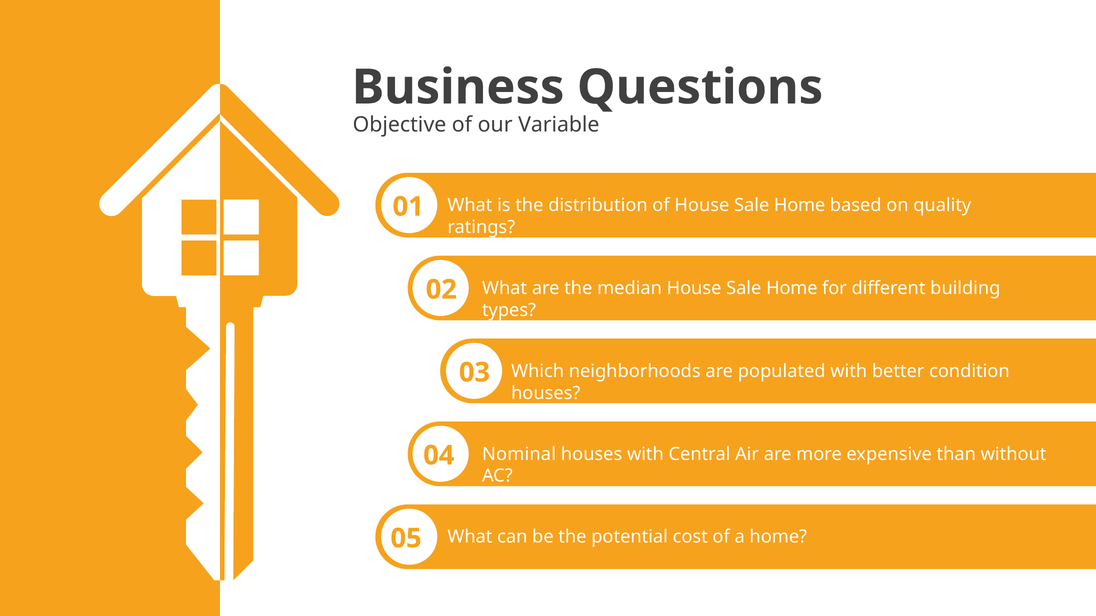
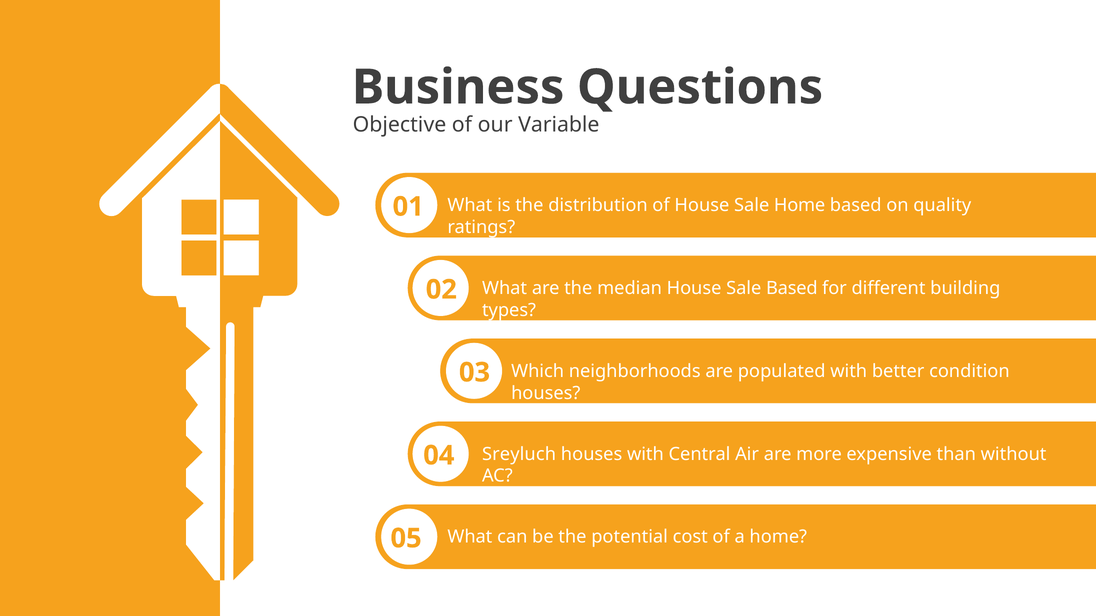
median House Sale Home: Home -> Based (792, 288)
Nominal: Nominal -> Sreyluch (519, 454)
